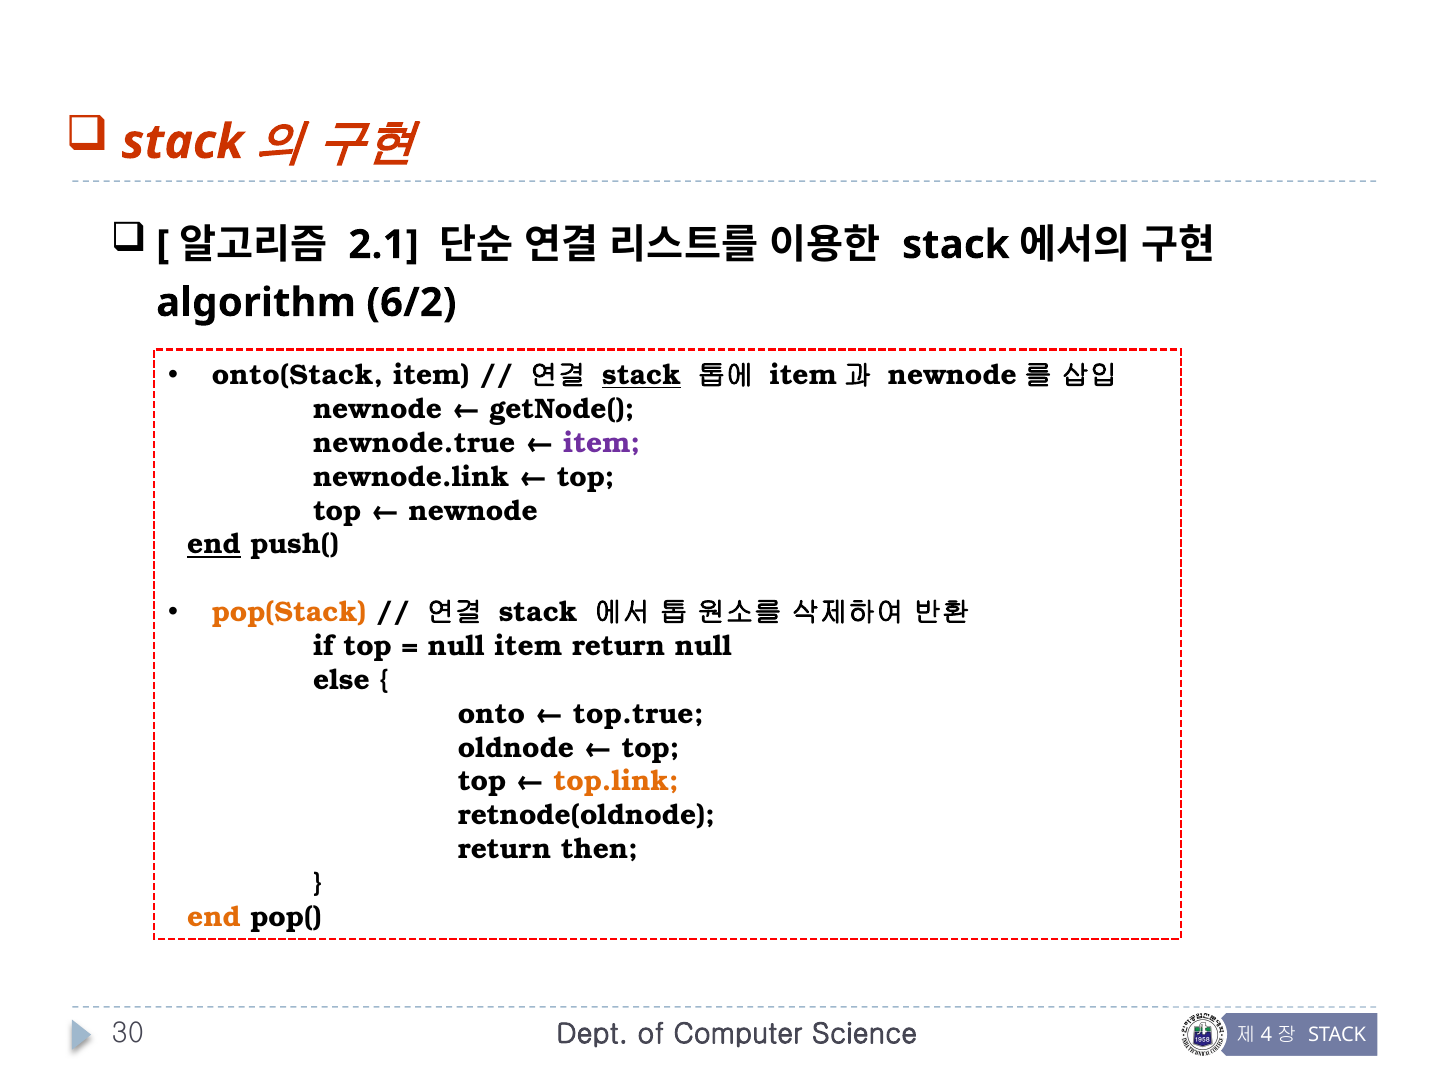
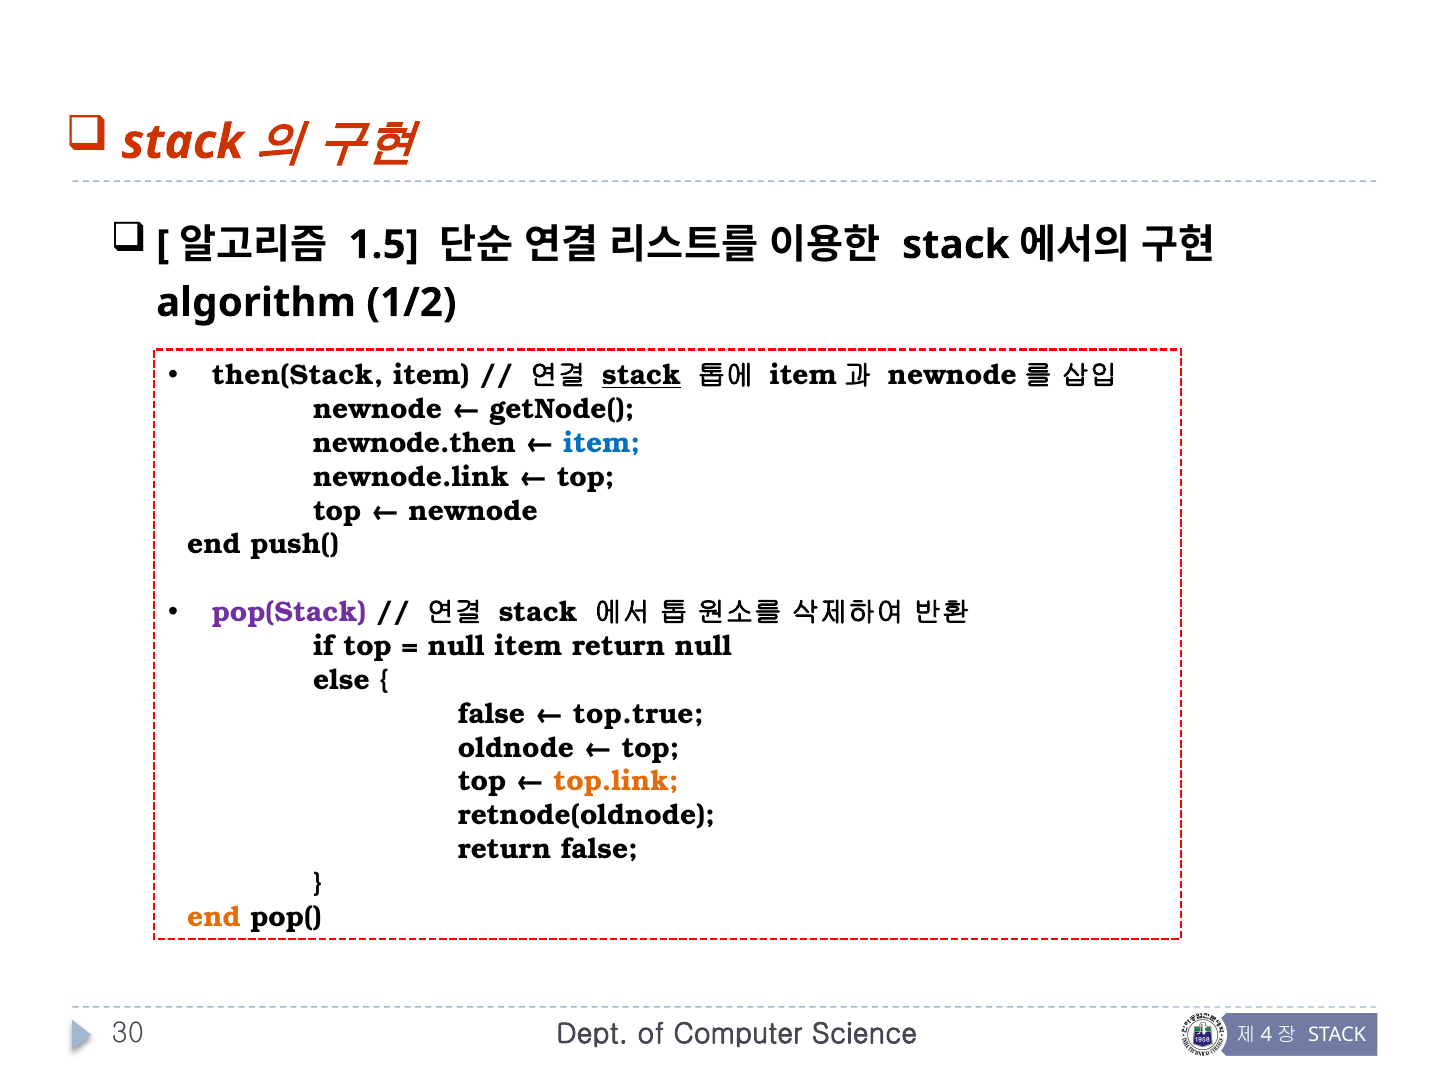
2.1: 2.1 -> 1.5 (384, 245)
6/2: 6/2 -> 1/2 (411, 303)
onto(Stack: onto(Stack -> then(Stack (298, 375)
newnode.true: newnode.true -> newnode.then (415, 443)
item colour: purple -> blue (602, 443)
end underline: present -> none (214, 545)
pop(Stack colour: orange -> purple (289, 612)
onto: onto -> false (492, 714)
return then: then -> false (599, 849)
